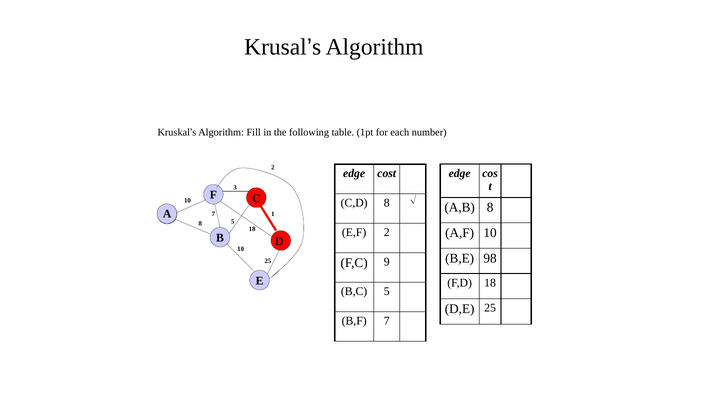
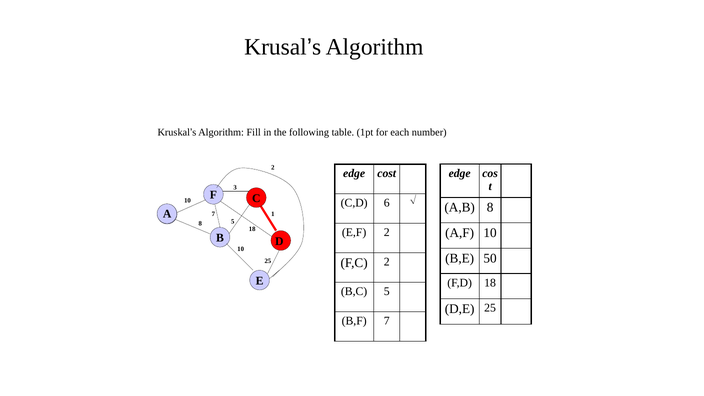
C,D 8: 8 -> 6 (387, 203)
98: 98 -> 50 (490, 258)
F,C 9: 9 -> 2 (387, 262)
